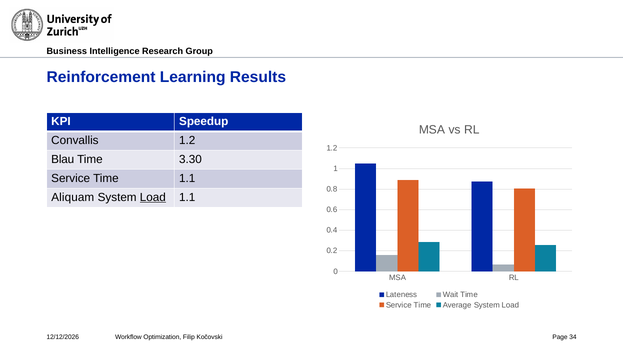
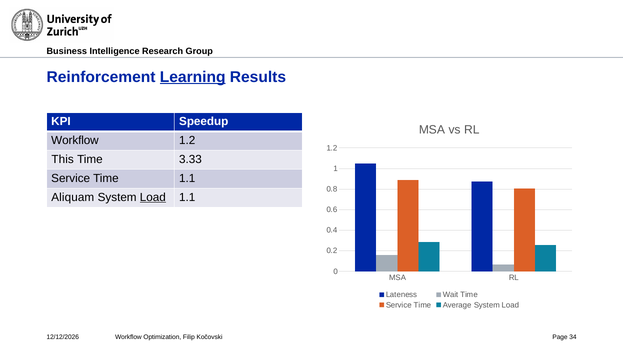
Learning underline: none -> present (193, 77)
Convallis: Convallis -> Workflow (75, 141)
Blau: Blau -> This (63, 160)
3.30: 3.30 -> 3.33 (190, 160)
